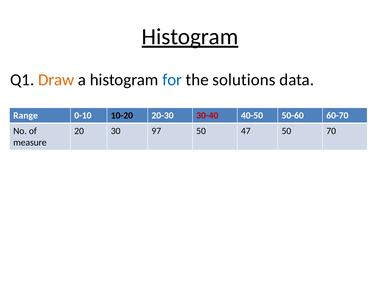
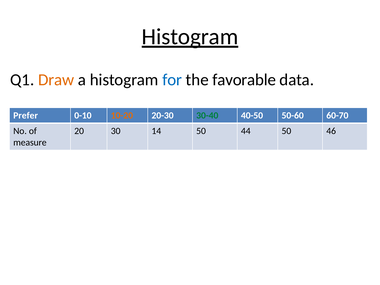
solutions: solutions -> favorable (244, 80)
Range: Range -> Prefer (26, 115)
10-20 colour: black -> orange (122, 115)
30-40 colour: red -> green (207, 115)
97: 97 -> 14 (156, 131)
47: 47 -> 44 (246, 131)
70: 70 -> 46 (331, 131)
